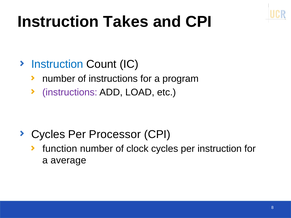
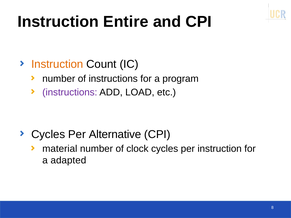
Takes: Takes -> Entire (126, 22)
Instruction colour: blue -> orange (57, 64)
Processor: Processor -> Alternative (115, 135)
function: function -> material (60, 149)
average: average -> adapted (68, 161)
